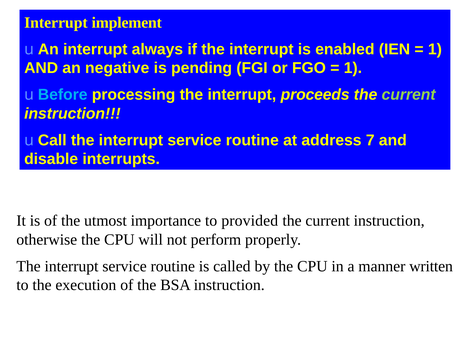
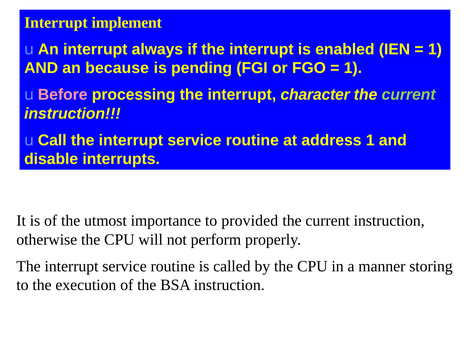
negative: negative -> because (117, 68)
Before colour: light blue -> pink (63, 95)
proceeds: proceeds -> character (315, 95)
address 7: 7 -> 1 (370, 140)
written: written -> storing (431, 266)
